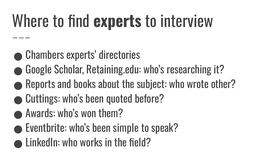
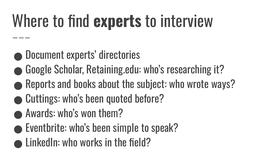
Chambers: Chambers -> Document (45, 55)
other: other -> ways (223, 85)
